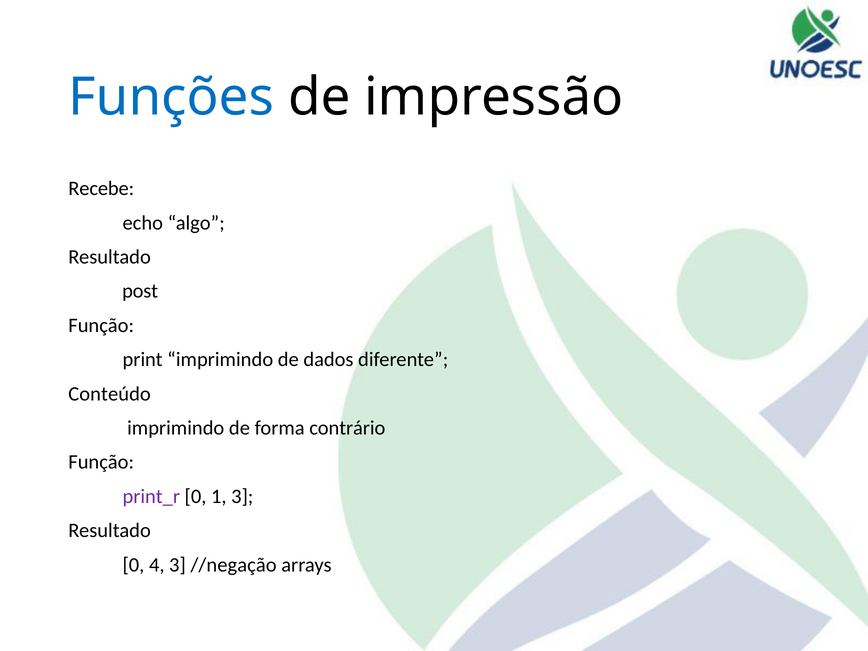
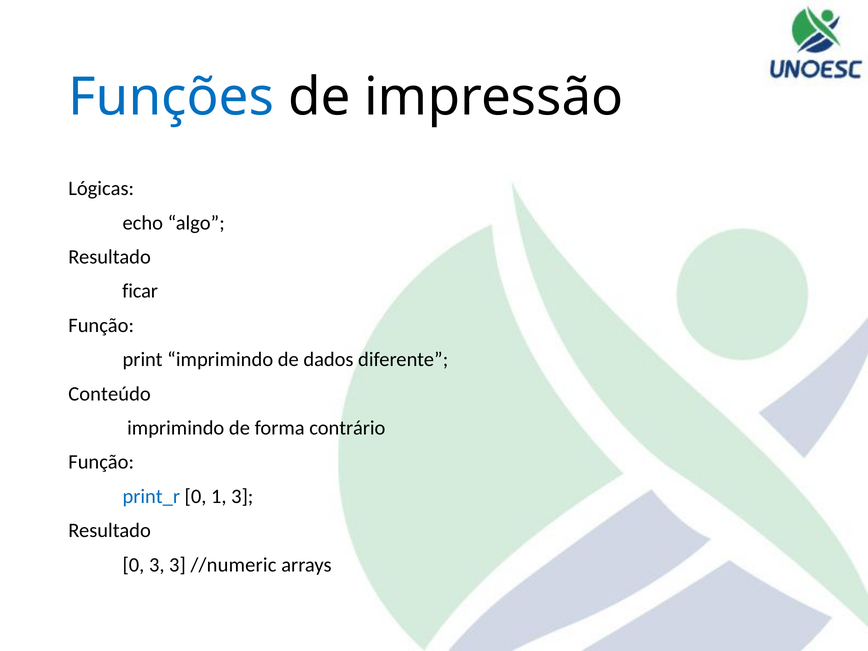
Recebe: Recebe -> Lógicas (101, 189)
post: post -> ficar (140, 291)
print_r colour: purple -> blue (151, 496)
0 4: 4 -> 3 (157, 565)
//negação: //negação -> //numeric (233, 565)
